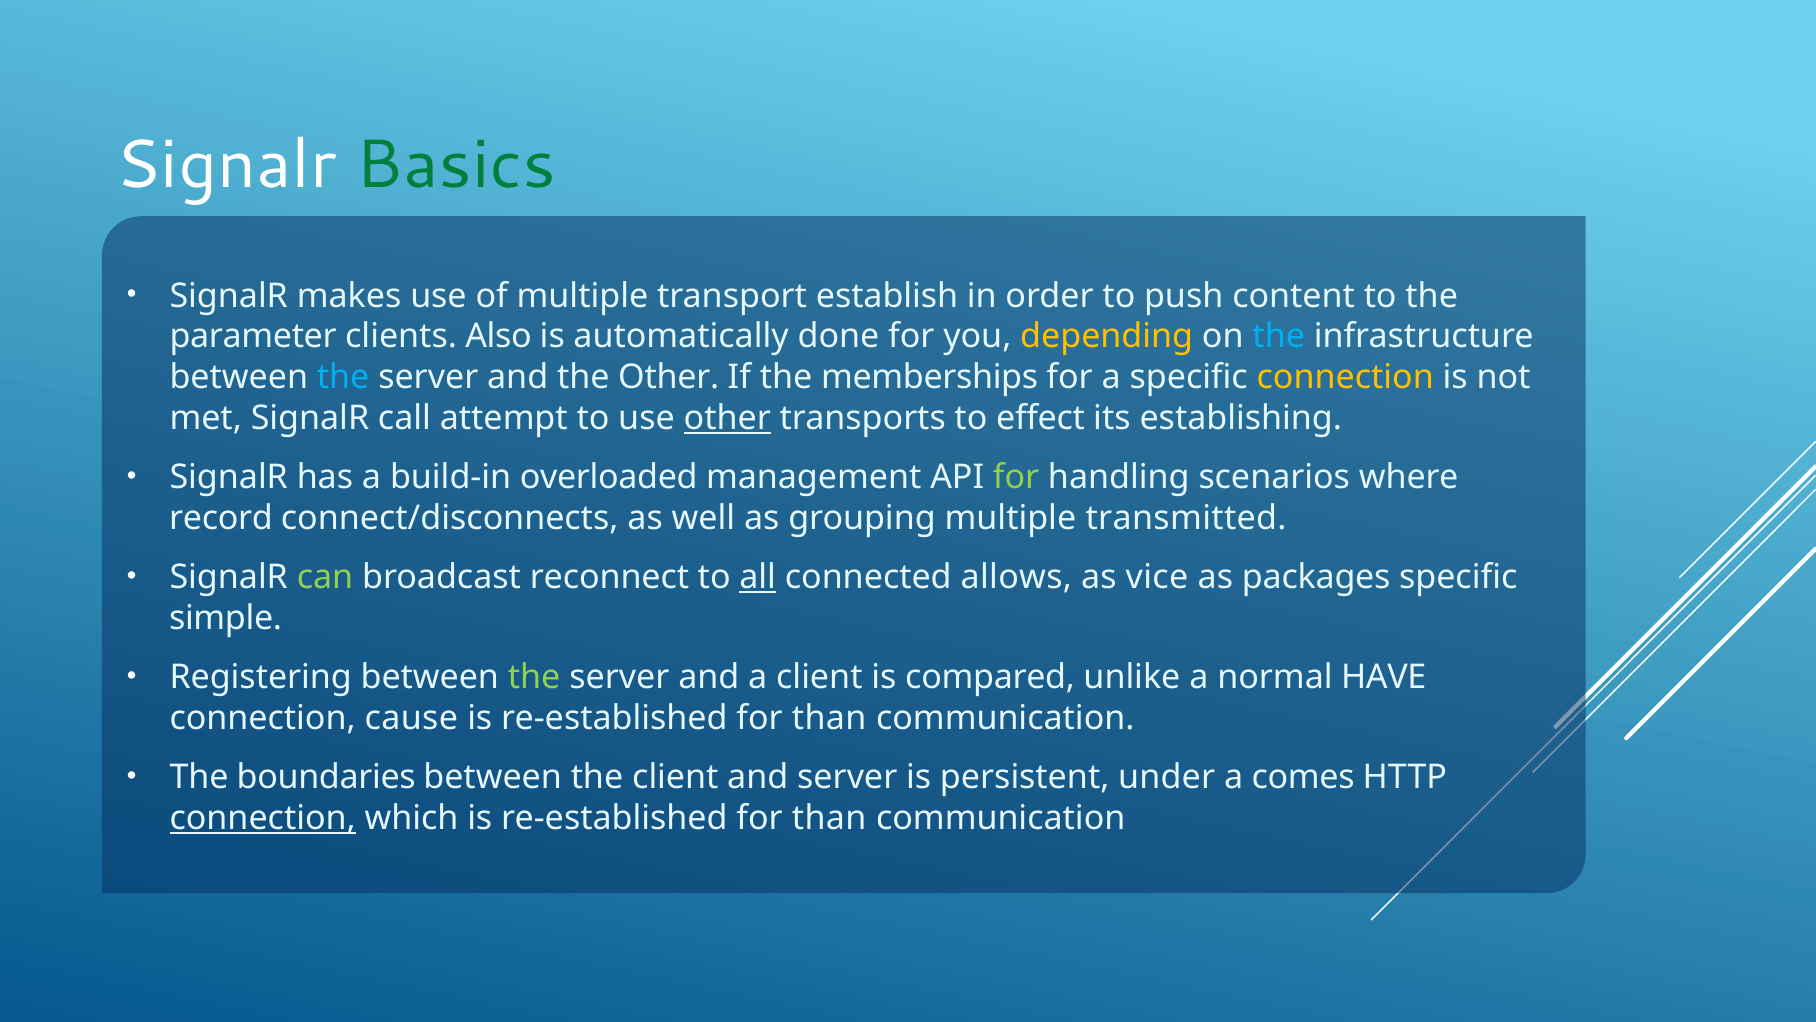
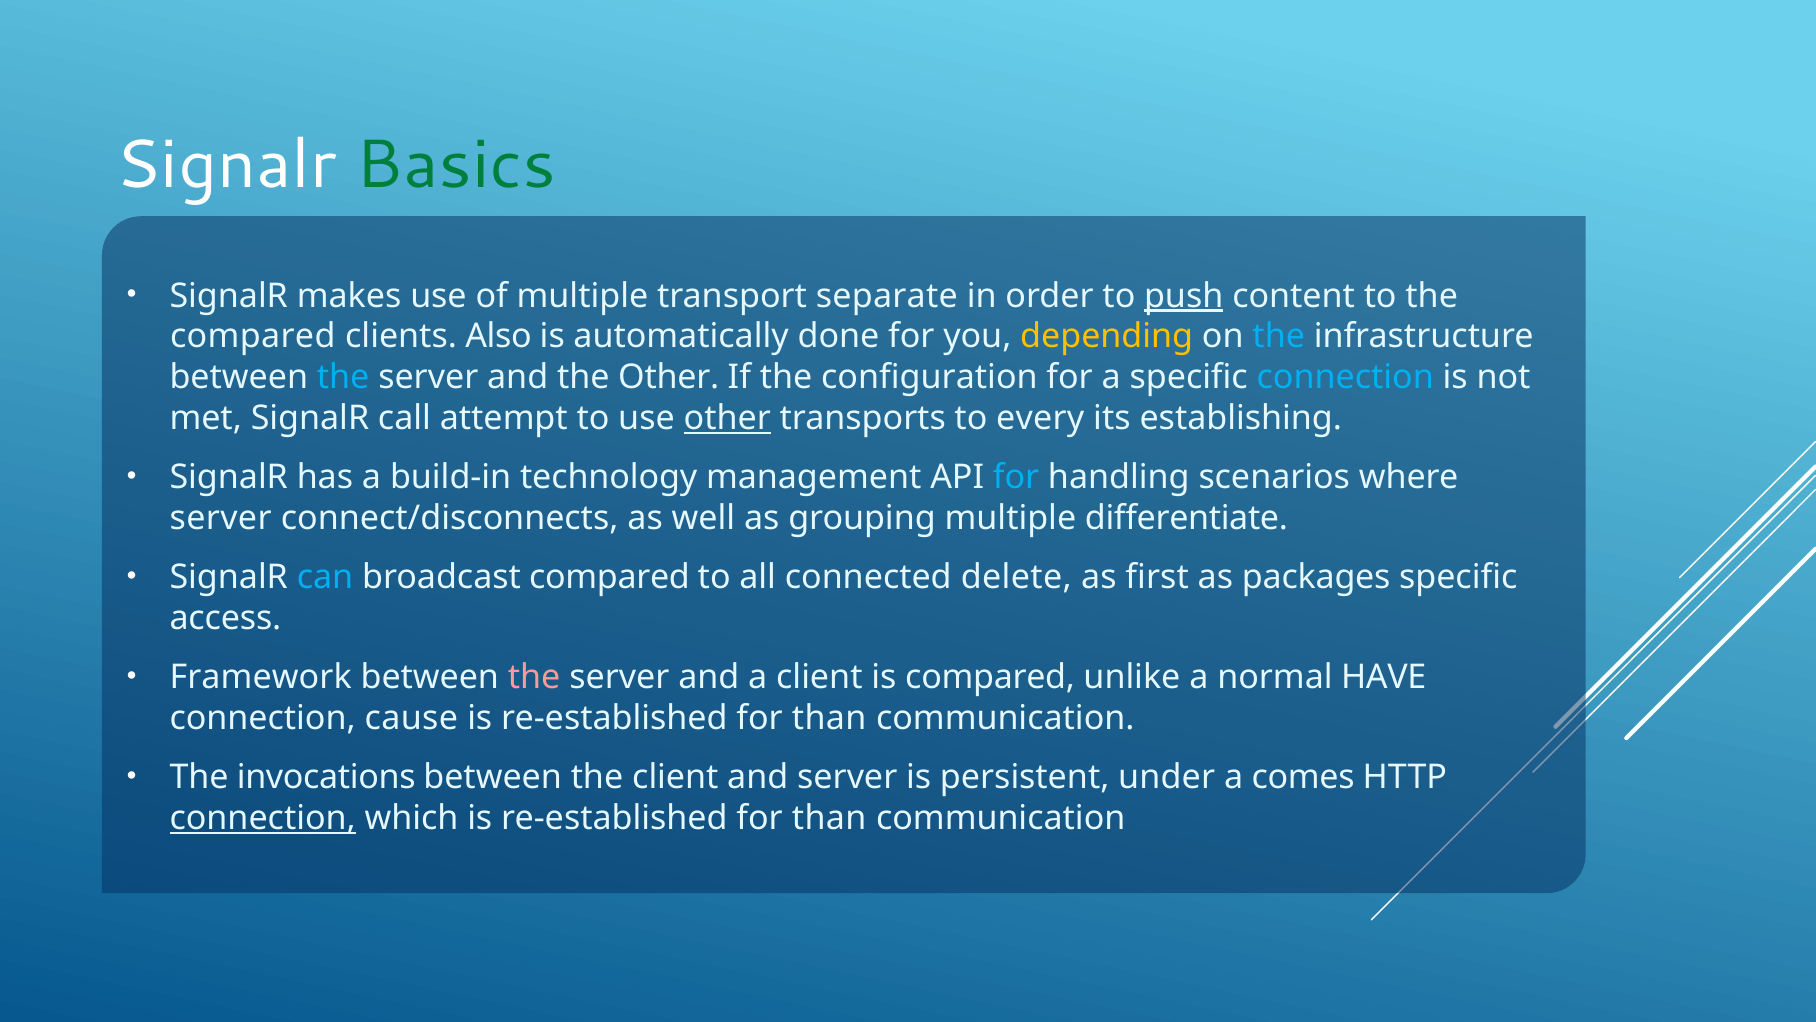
establish: establish -> separate (887, 296)
push underline: none -> present (1184, 296)
parameter: parameter -> compared (253, 337)
memberships: memberships -> configuration (929, 377)
connection colour: yellow -> light blue (1345, 377)
effect: effect -> every (1040, 418)
overloaded: overloaded -> technology (609, 477)
for colour: light green -> light blue (1016, 477)
record: record -> server (221, 518)
transmitted: transmitted -> differentiate (1186, 518)
can colour: light green -> light blue (325, 577)
broadcast reconnect: reconnect -> compared (610, 577)
all underline: present -> none (758, 577)
allows: allows -> delete (1016, 577)
vice: vice -> first (1157, 577)
simple: simple -> access (225, 618)
Registering: Registering -> Framework (261, 677)
the colour: light green -> pink (534, 677)
boundaries: boundaries -> invocations (326, 777)
